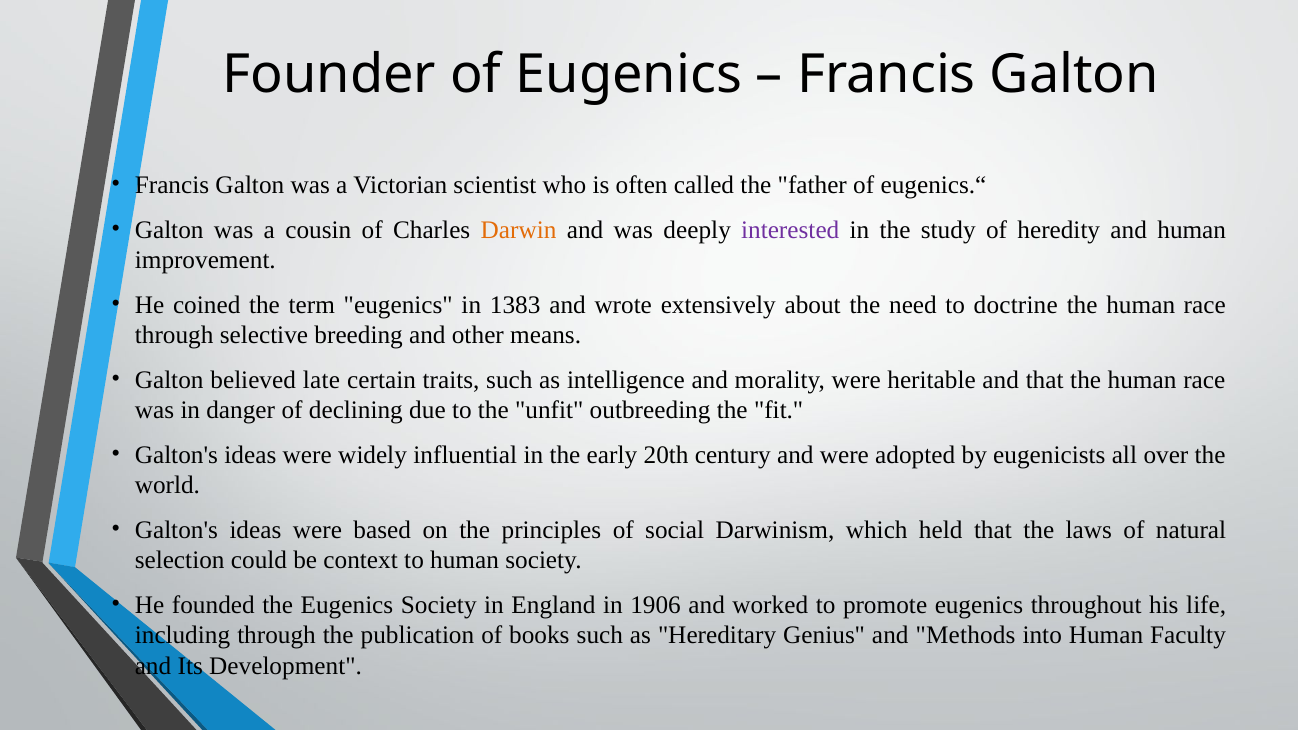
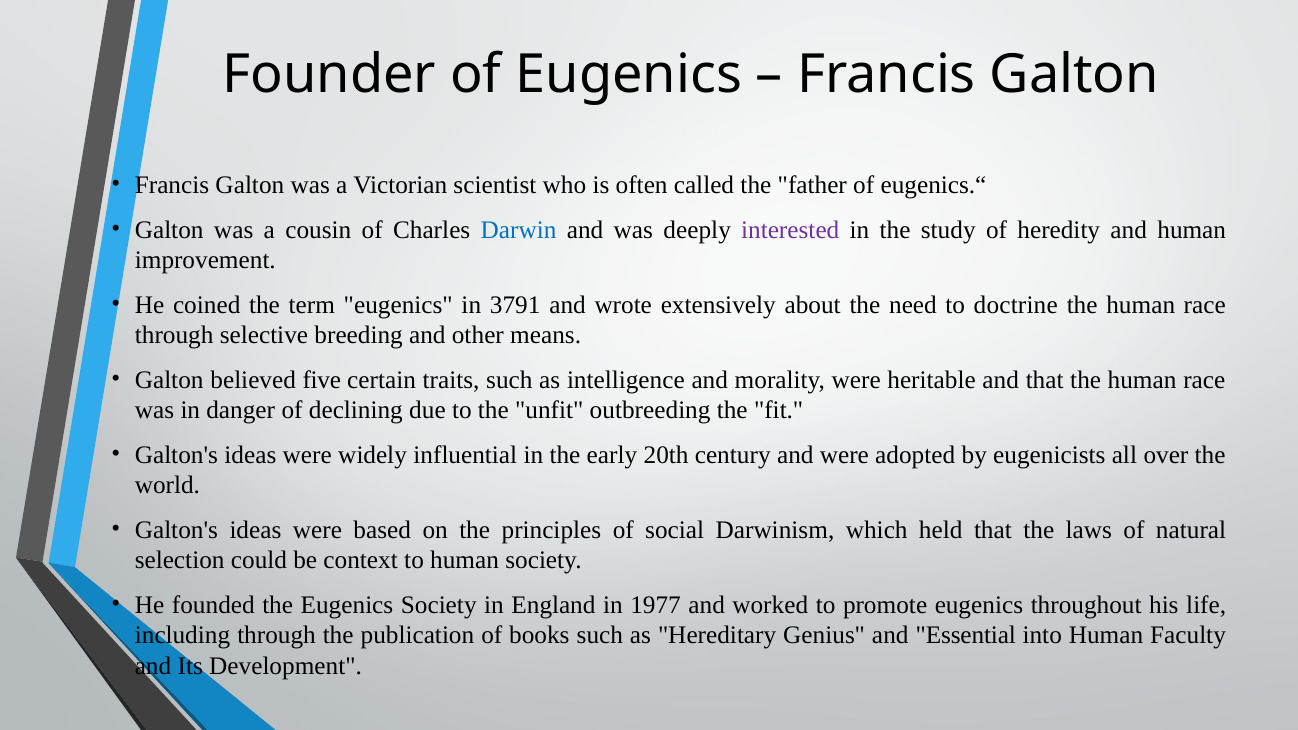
Darwin colour: orange -> blue (519, 230)
1383: 1383 -> 3791 (515, 305)
late: late -> five (322, 380)
1906: 1906 -> 1977 (656, 605)
Methods: Methods -> Essential (966, 636)
